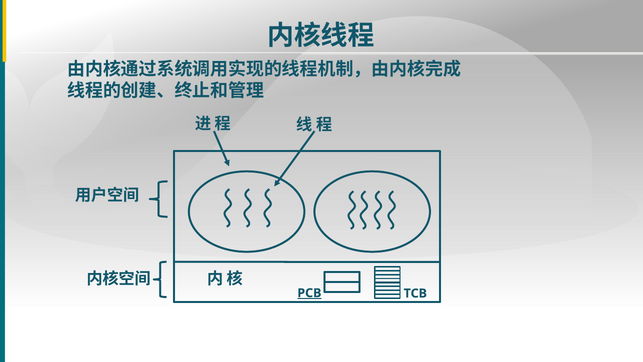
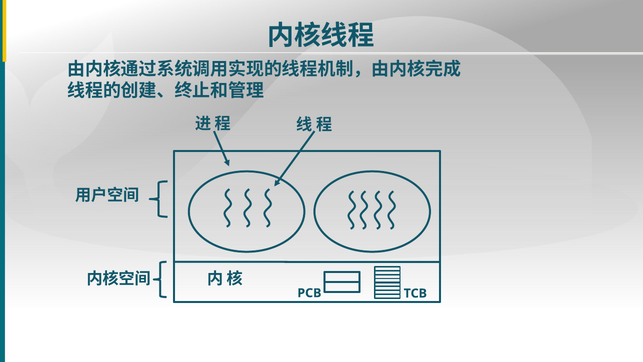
PCB underline: present -> none (309, 293)
